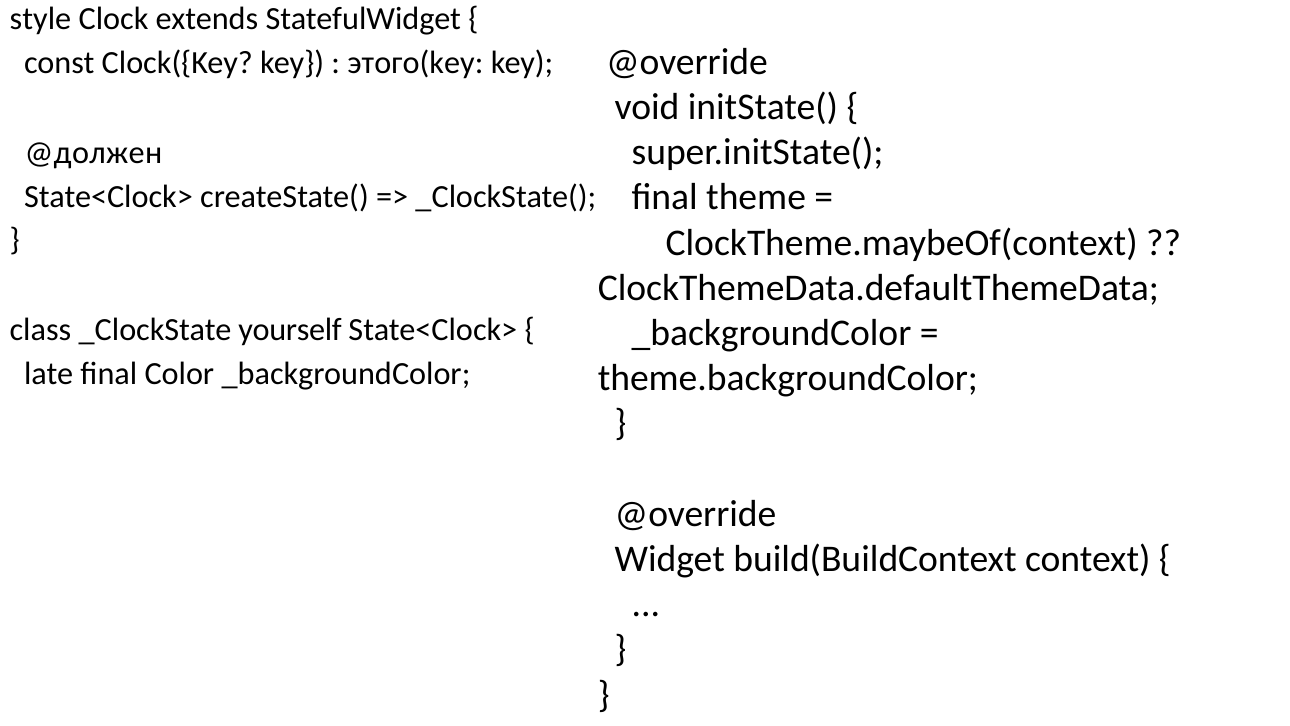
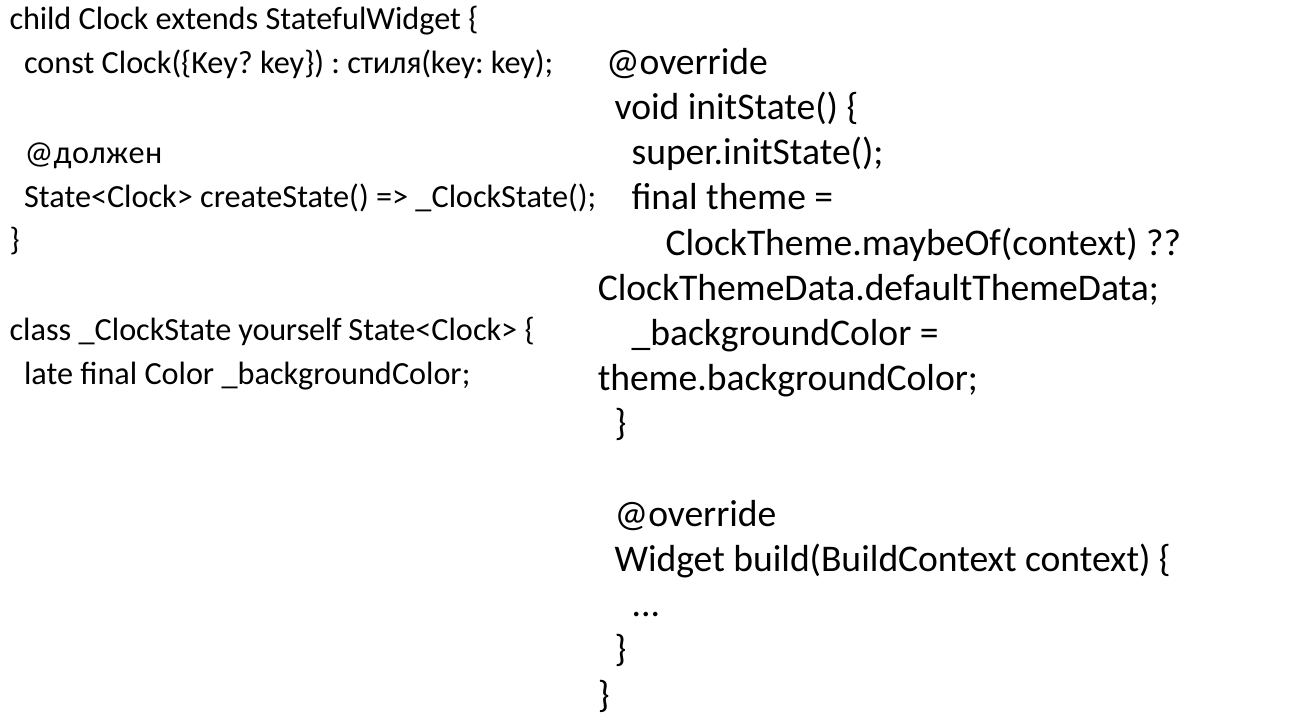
style: style -> child (41, 19)
этого(key: этого(key -> стиля(key (416, 63)
